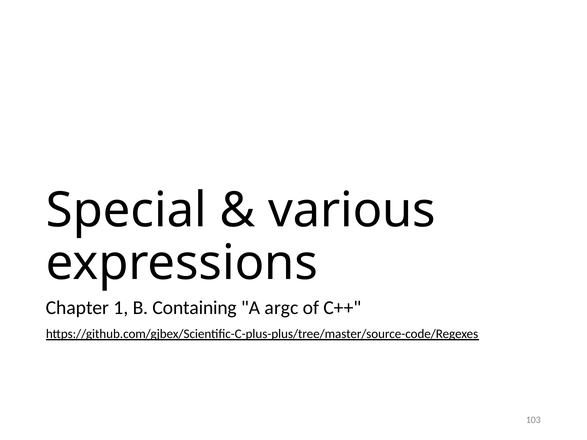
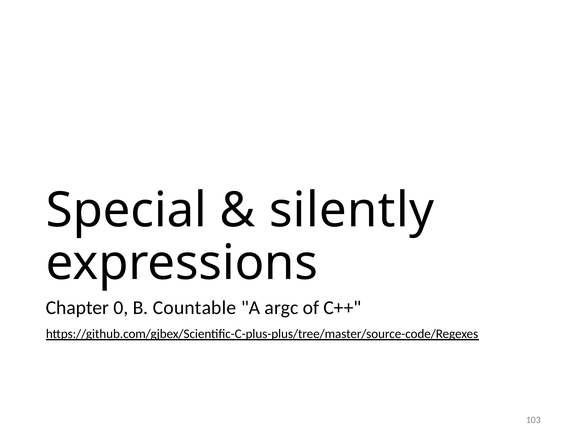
various: various -> silently (352, 210)
1: 1 -> 0 (121, 308)
Containing: Containing -> Countable (195, 308)
